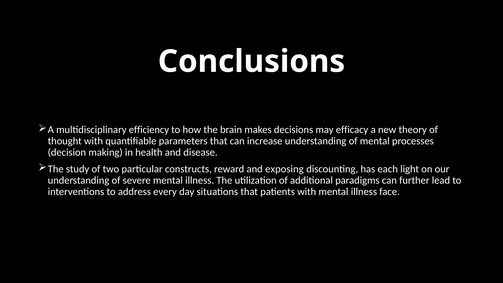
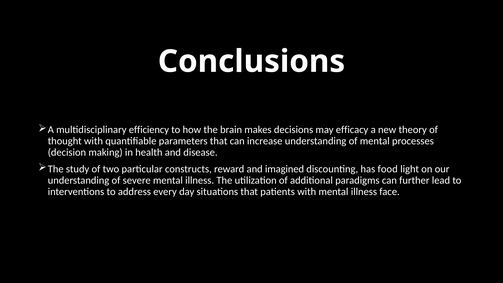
exposing: exposing -> imagined (285, 169)
each: each -> food (388, 169)
